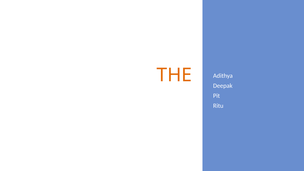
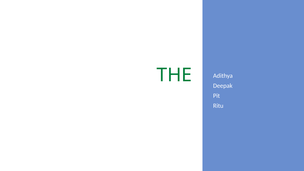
THE colour: orange -> green (174, 75)
